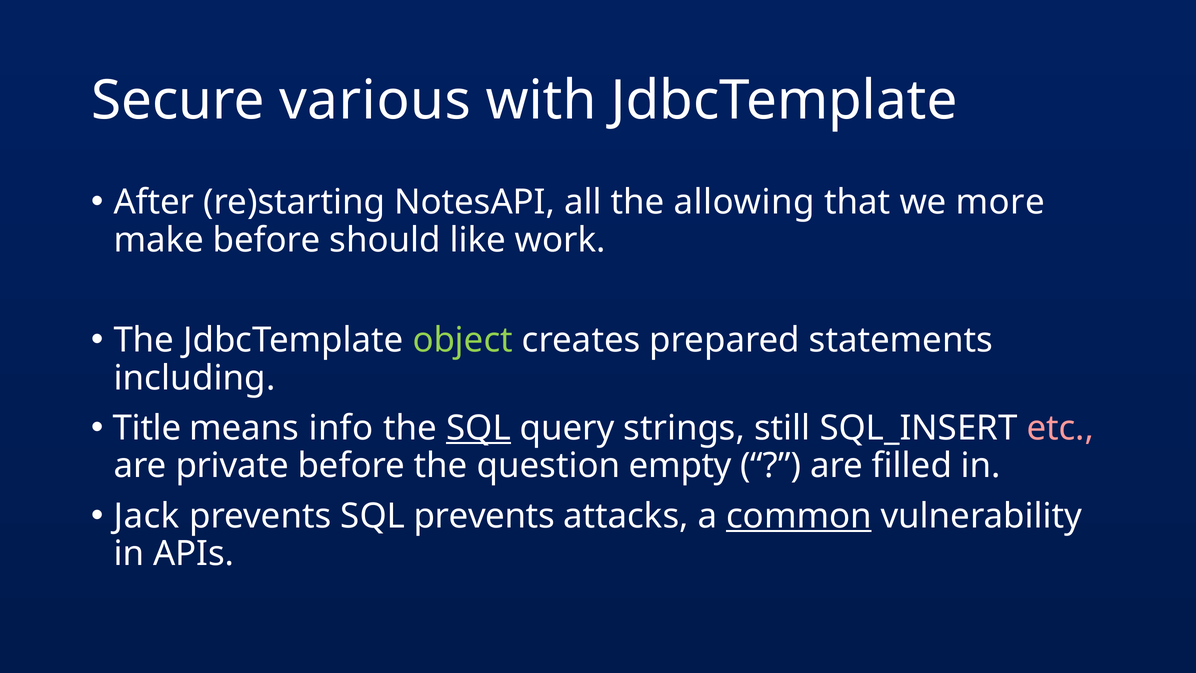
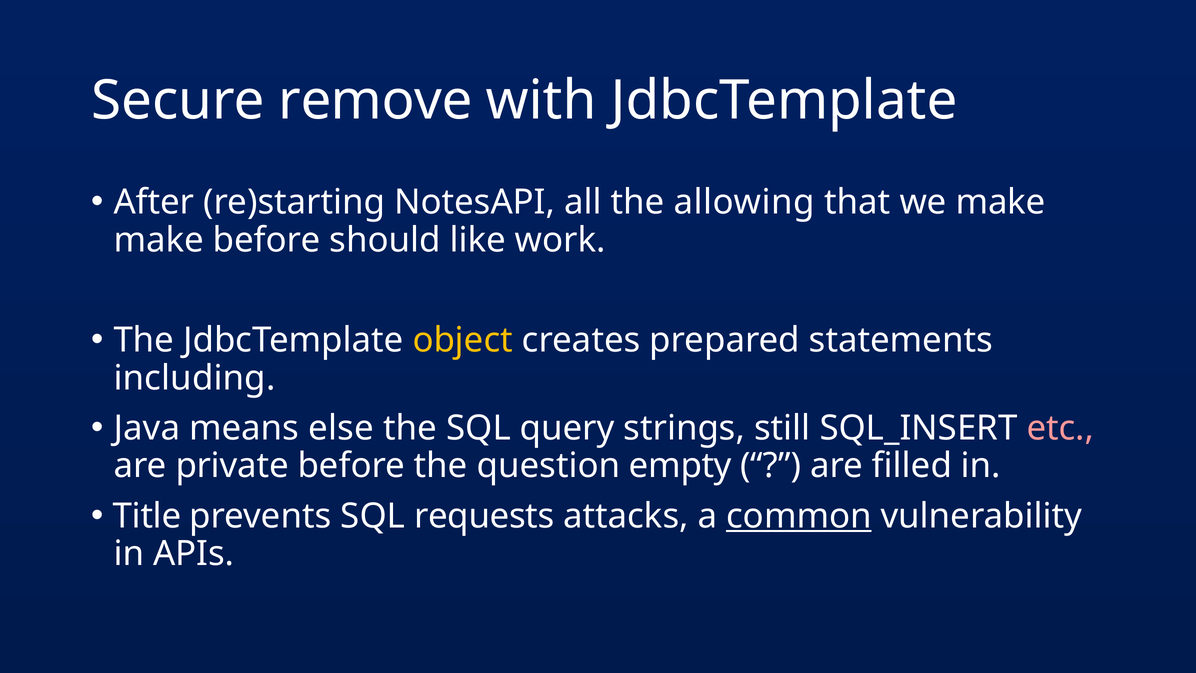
various: various -> remove (375, 100)
we more: more -> make (1001, 202)
object colour: light green -> yellow (463, 340)
Title: Title -> Java (147, 428)
info: info -> else (341, 428)
SQL underline: present -> none (478, 428)
Jack: Jack -> Title (147, 516)
SQL prevents: prevents -> requests (484, 516)
